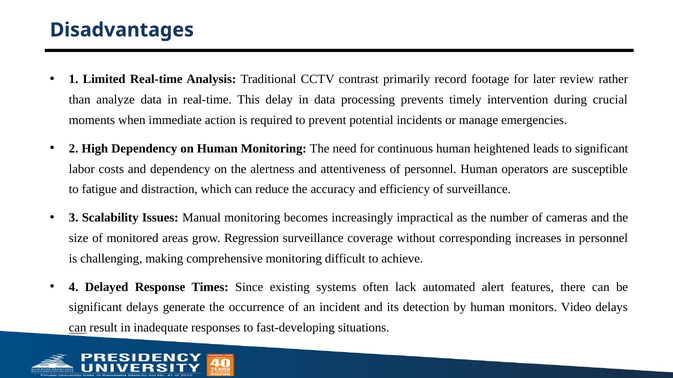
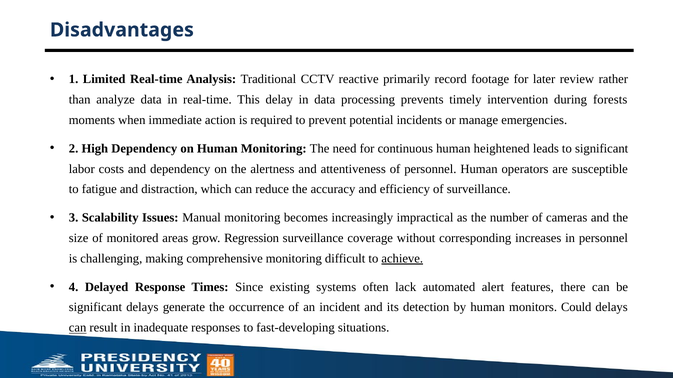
contrast: contrast -> reactive (359, 79)
crucial: crucial -> forests (610, 100)
achieve underline: none -> present (402, 259)
Video: Video -> Could (576, 308)
